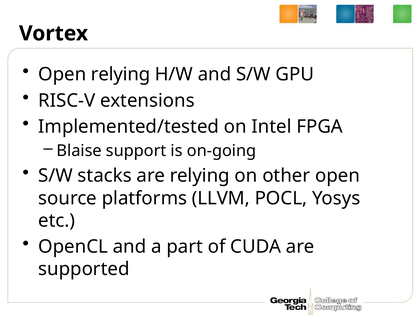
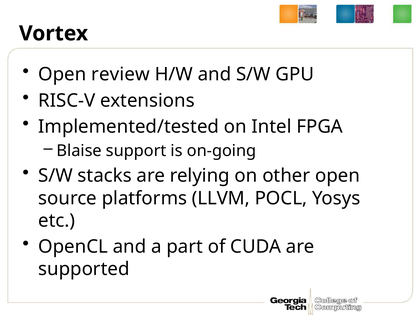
Open relying: relying -> review (120, 74)
